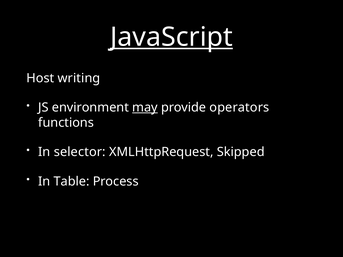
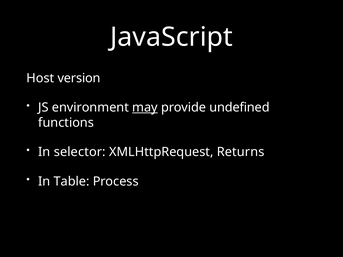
JavaScript underline: present -> none (171, 37)
writing: writing -> version (79, 78)
operators: operators -> undefined (239, 108)
Skipped: Skipped -> Returns (241, 152)
